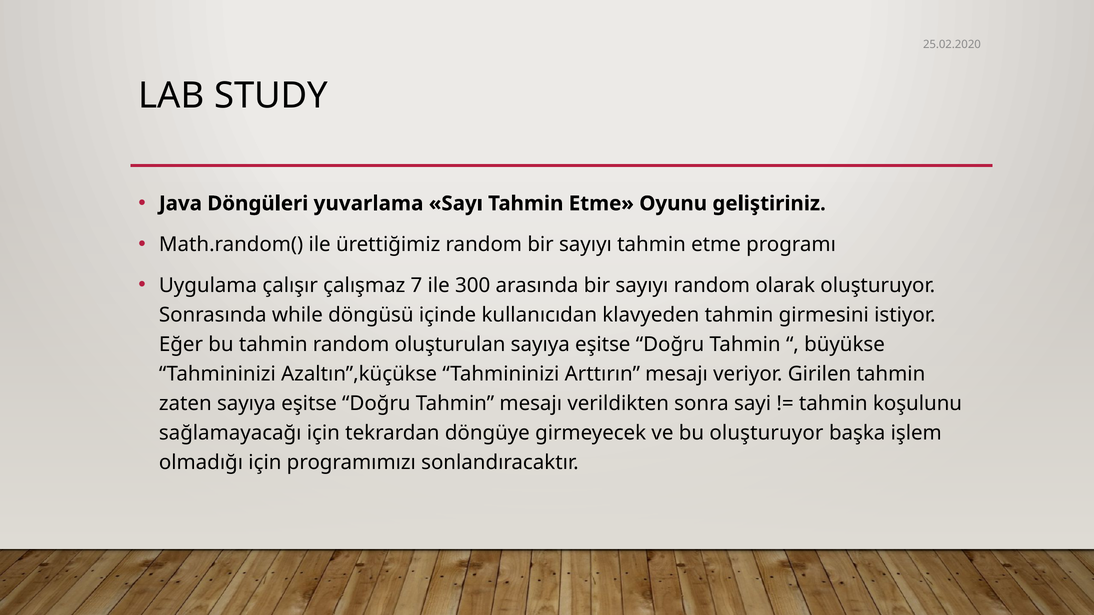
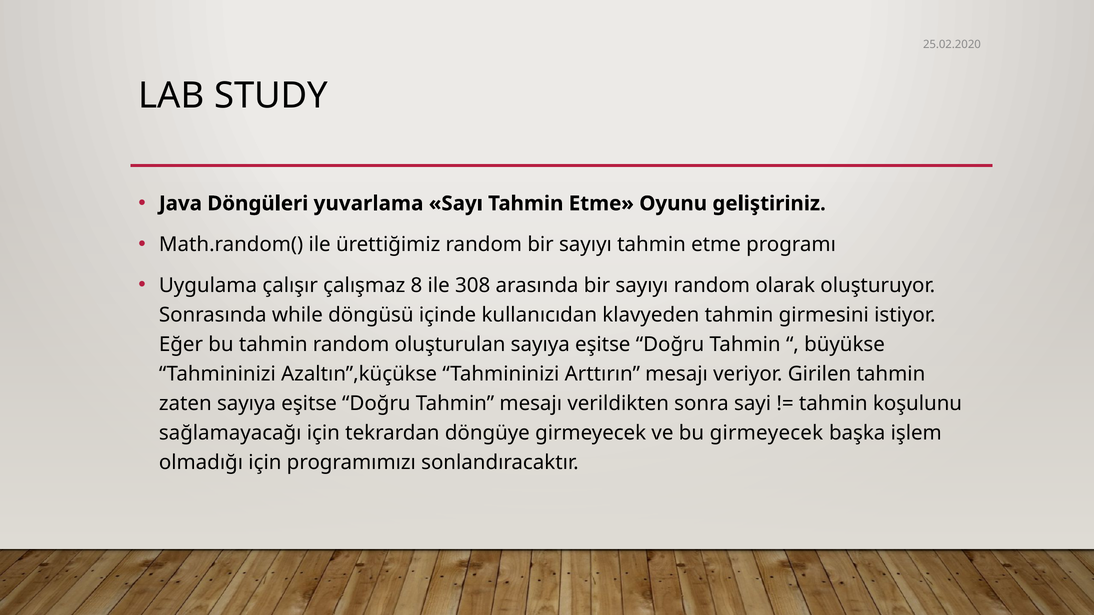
7: 7 -> 8 (416, 285)
300: 300 -> 308 (473, 285)
bu oluşturuyor: oluşturuyor -> girmeyecek (766, 433)
